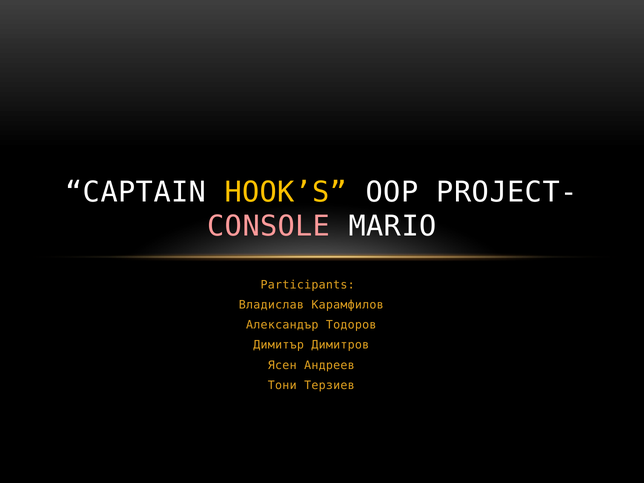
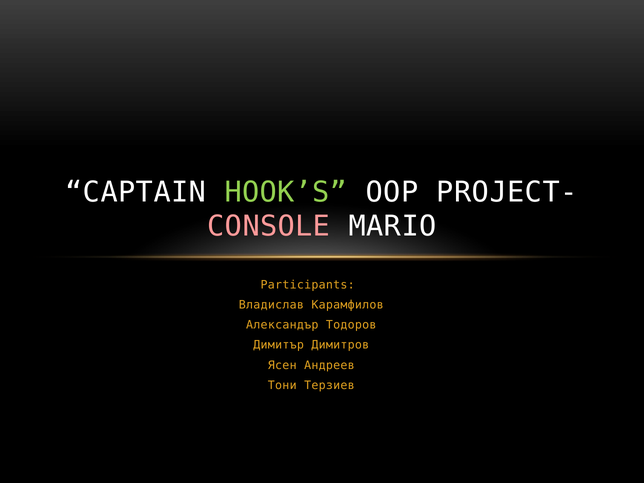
HOOK’S colour: yellow -> light green (286, 192)
